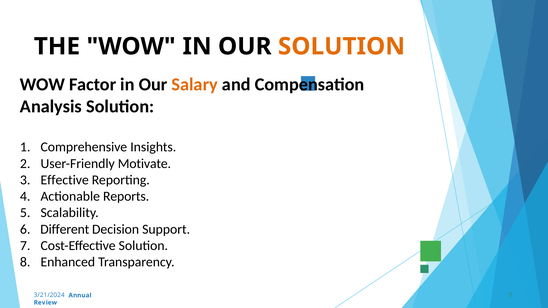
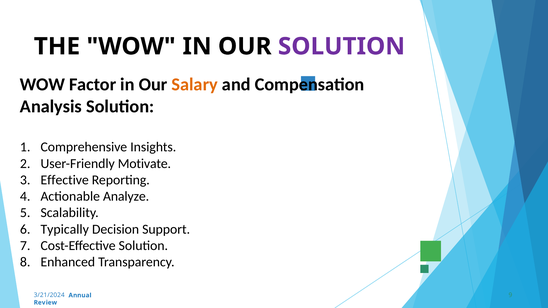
SOLUTION colour: orange -> purple (341, 46)
Reports: Reports -> Analyze (126, 197)
Different: Different -> Typically (65, 229)
